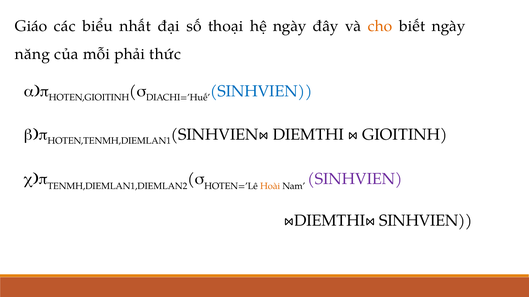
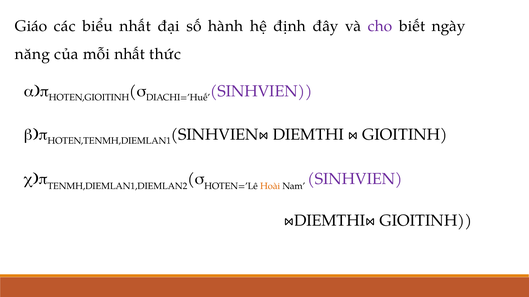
thoại: thoại -> hành (226, 26)
hệ ngày: ngày -> định (290, 26)
cho colour: orange -> purple (380, 26)
mỗi phải: phải -> nhất (130, 54)
SINHVIEN colour: blue -> purple (261, 91)
⋈DIEMTHI⋈ SINHVIEN: SINHVIEN -> GIOITINH (426, 221)
